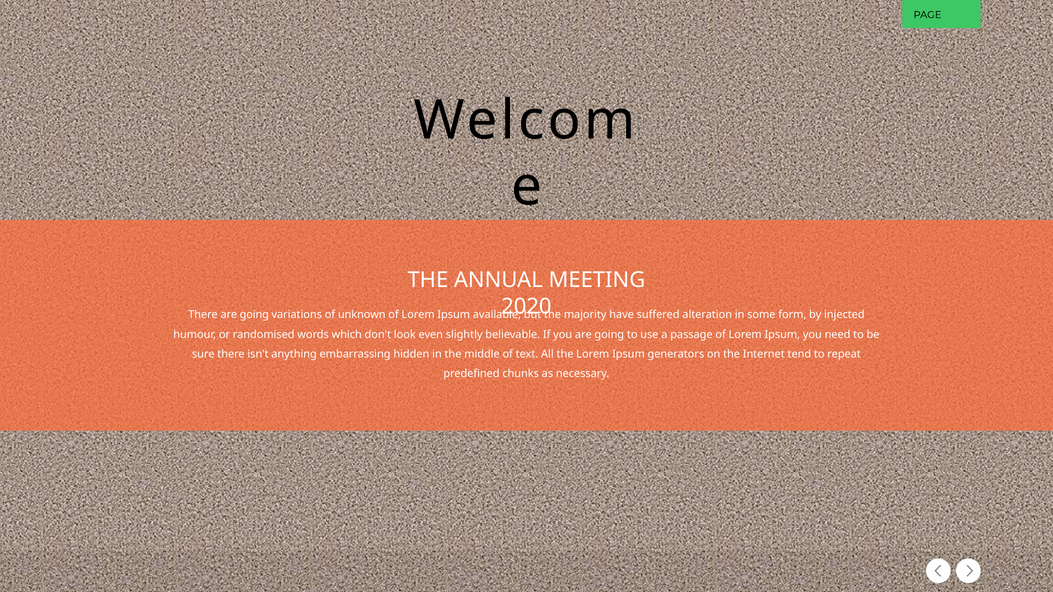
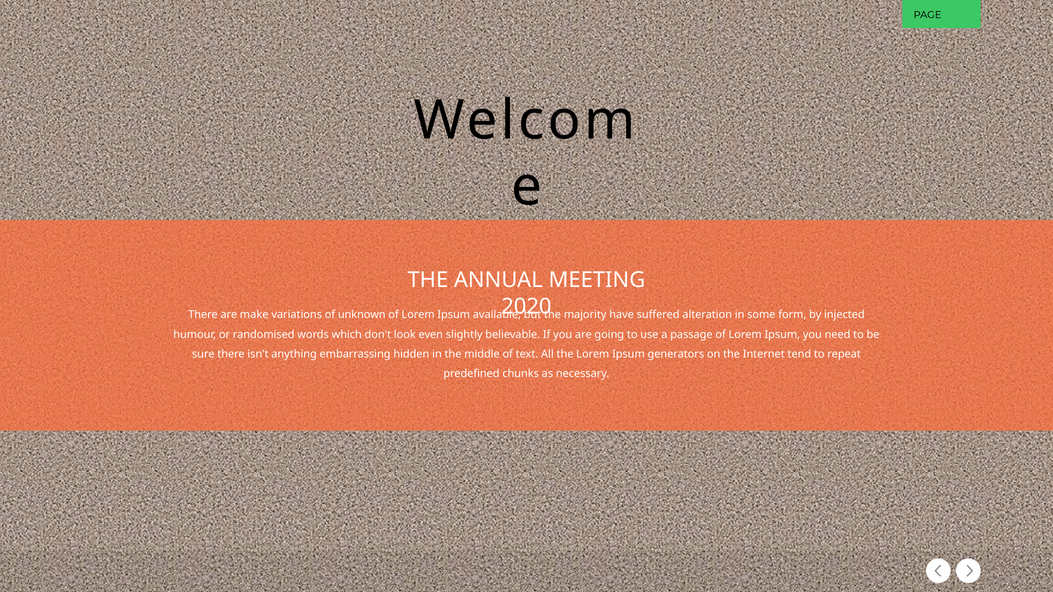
There are going: going -> make (254, 315)
